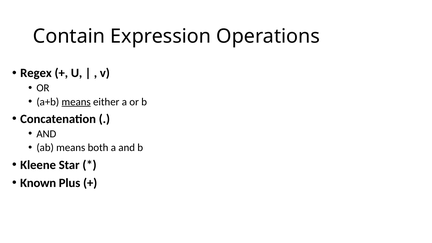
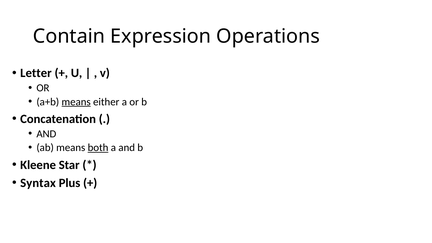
Regex: Regex -> Letter (36, 73)
both underline: none -> present (98, 148)
Known: Known -> Syntax (38, 183)
